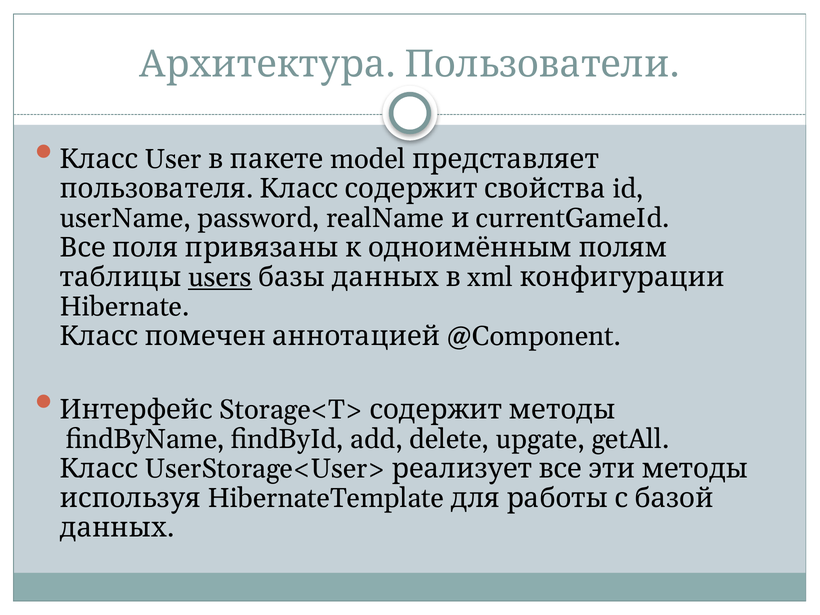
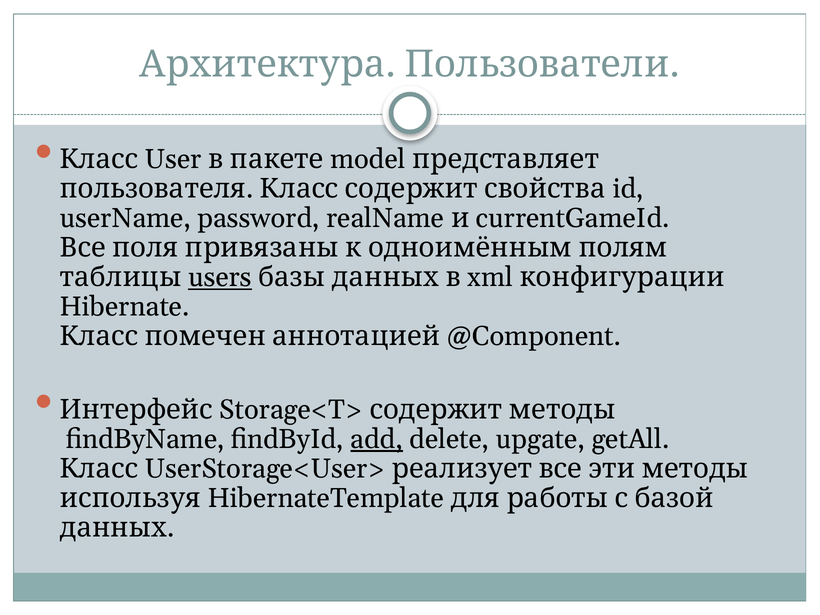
add underline: none -> present (377, 439)
